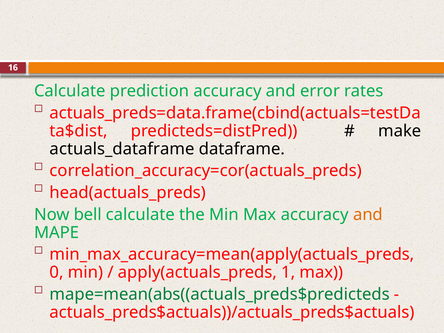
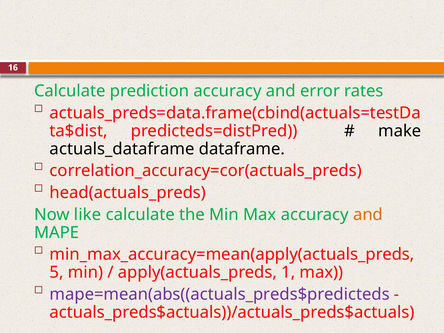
bell: bell -> like (88, 215)
0: 0 -> 5 (57, 272)
mape=mean(abs((actuals_preds$predicteds colour: green -> purple (220, 294)
